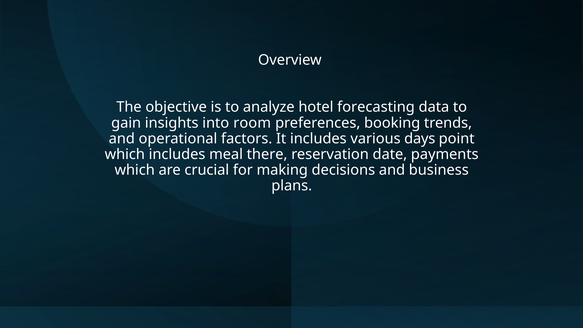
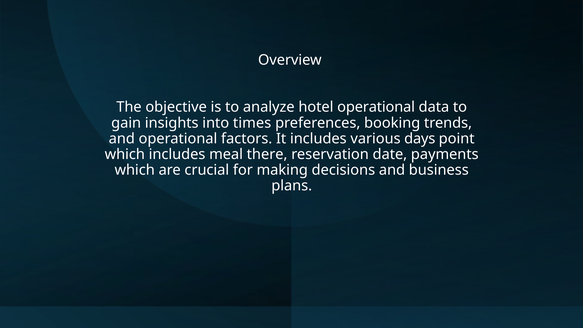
hotel forecasting: forecasting -> operational (376, 107)
room: room -> times (252, 123)
